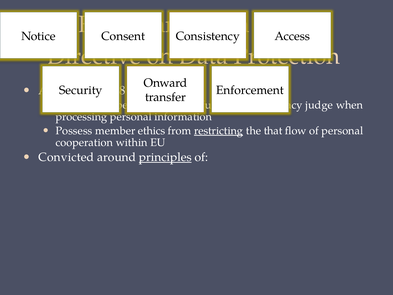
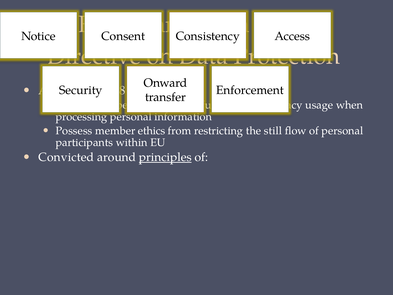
judge: judge -> usage (319, 105)
restricting underline: present -> none (219, 131)
that: that -> still (273, 131)
cooperation: cooperation -> participants (84, 142)
